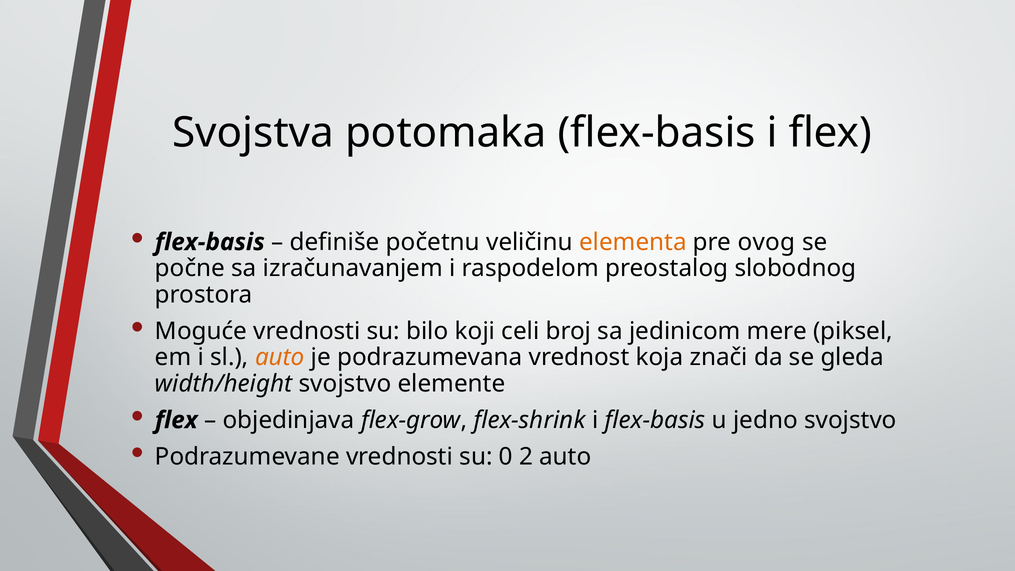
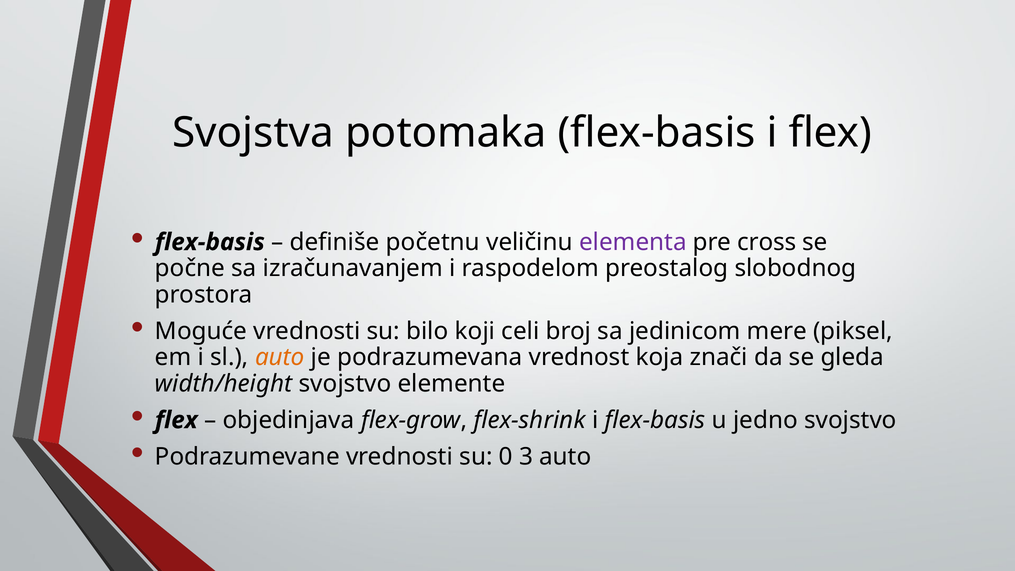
elementa colour: orange -> purple (633, 242)
ovog: ovog -> cross (767, 242)
2: 2 -> 3 (526, 457)
